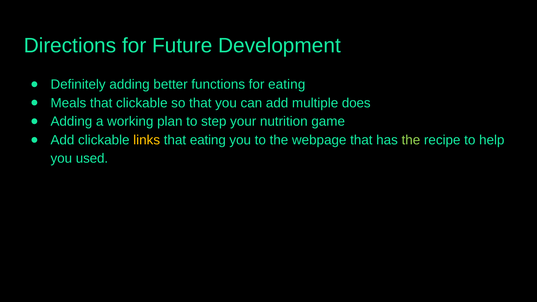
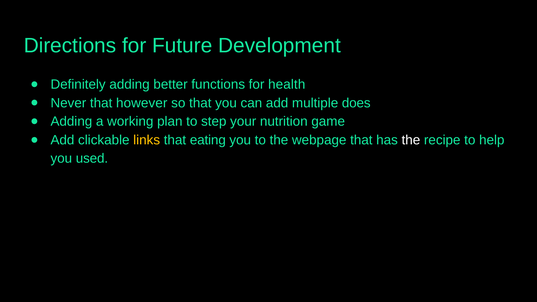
for eating: eating -> health (287, 84)
Meals: Meals -> Never (68, 103)
that clickable: clickable -> however (142, 103)
the colour: light green -> white (411, 140)
